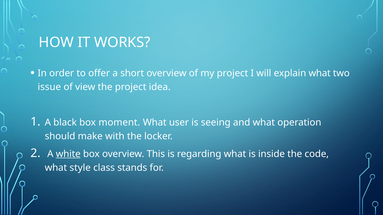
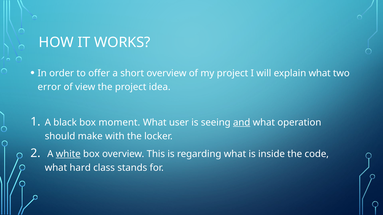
issue: issue -> error (49, 87)
and underline: none -> present (242, 123)
style: style -> hard (80, 168)
